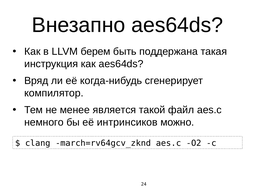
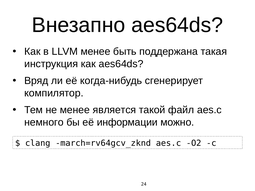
LLVM берем: берем -> менее (96, 52)
интринсиков: интринсиков -> информации (127, 122)
